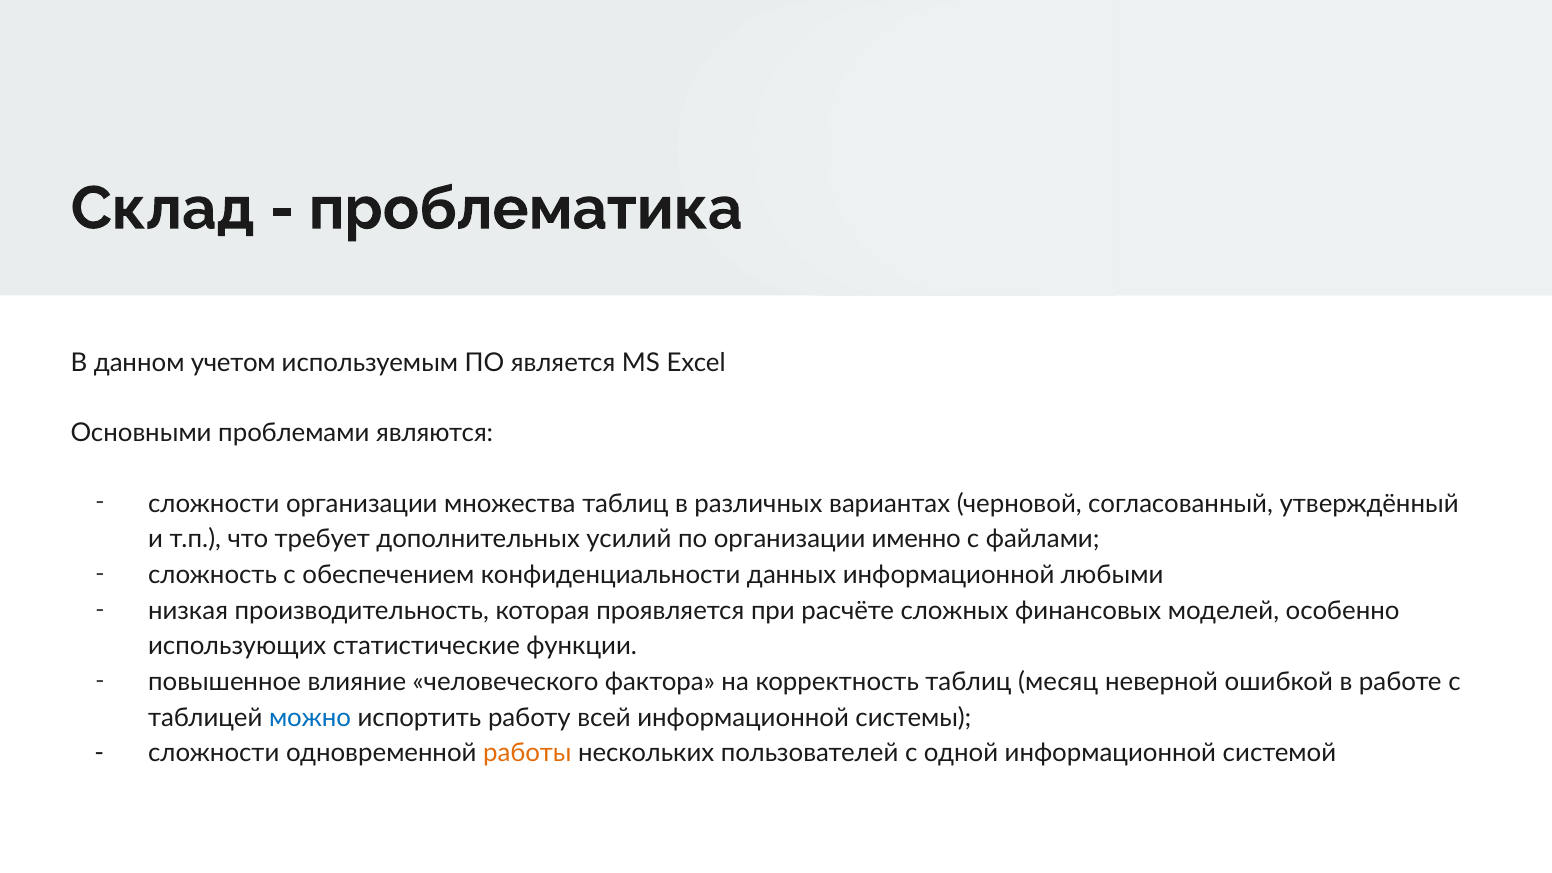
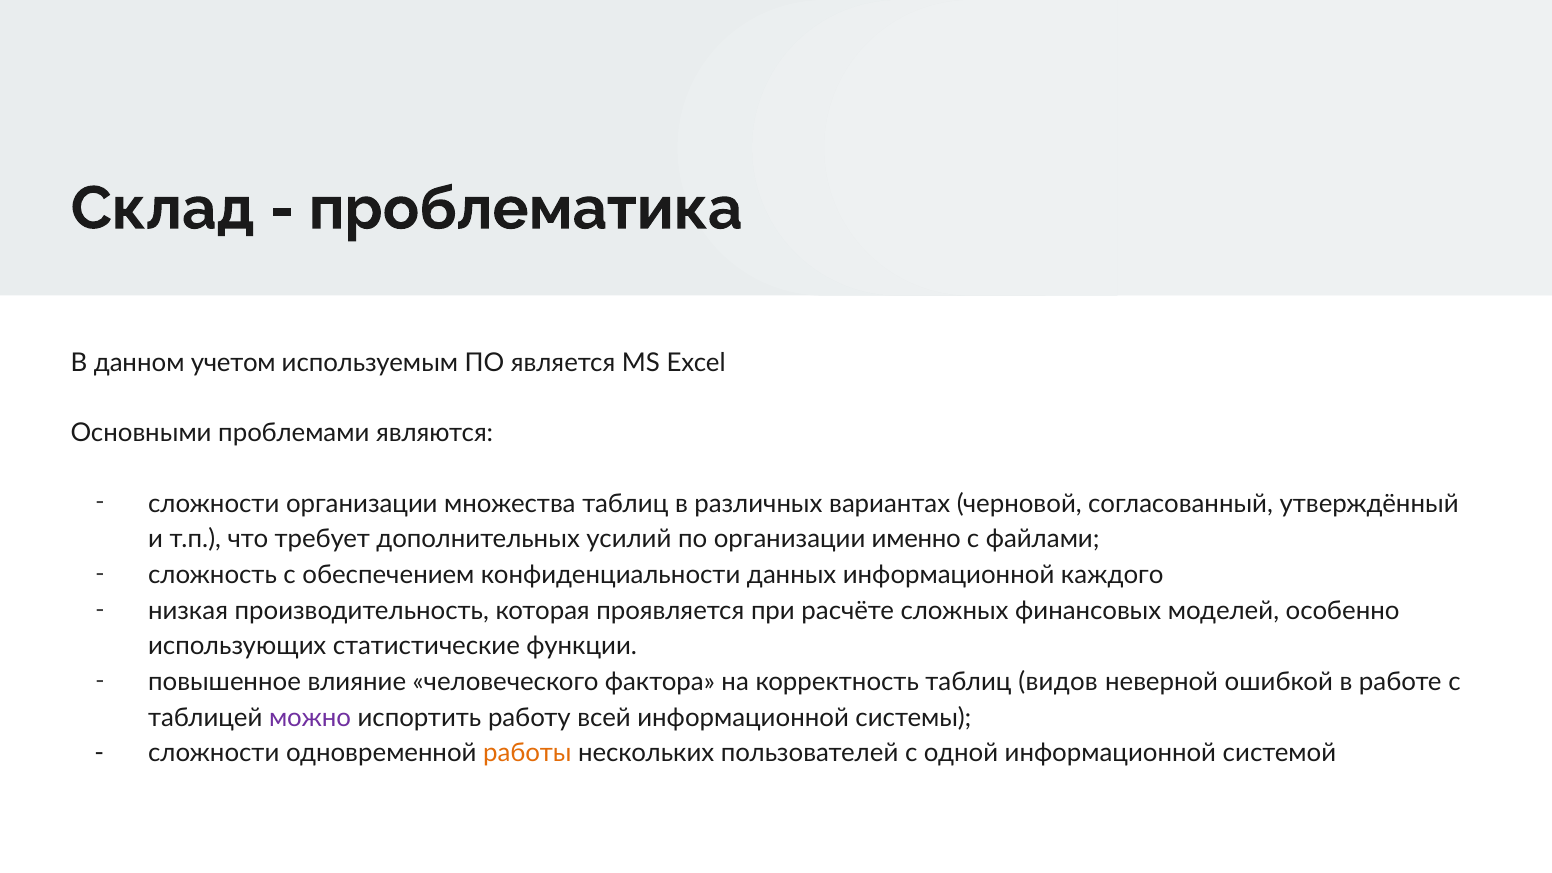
любыми: любыми -> каждого (1112, 575)
месяц: месяц -> видов (1058, 682)
можно colour: blue -> purple (310, 718)
